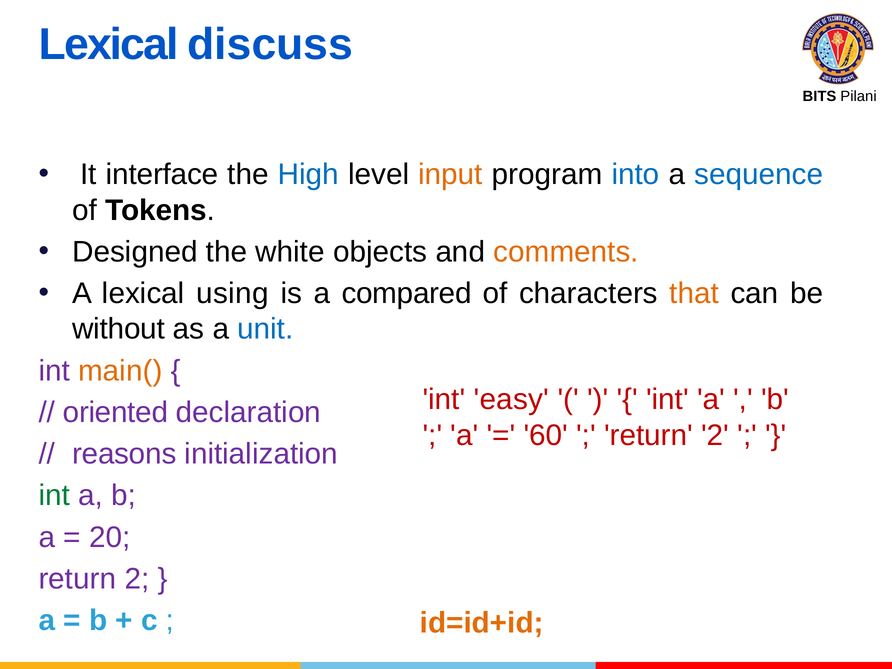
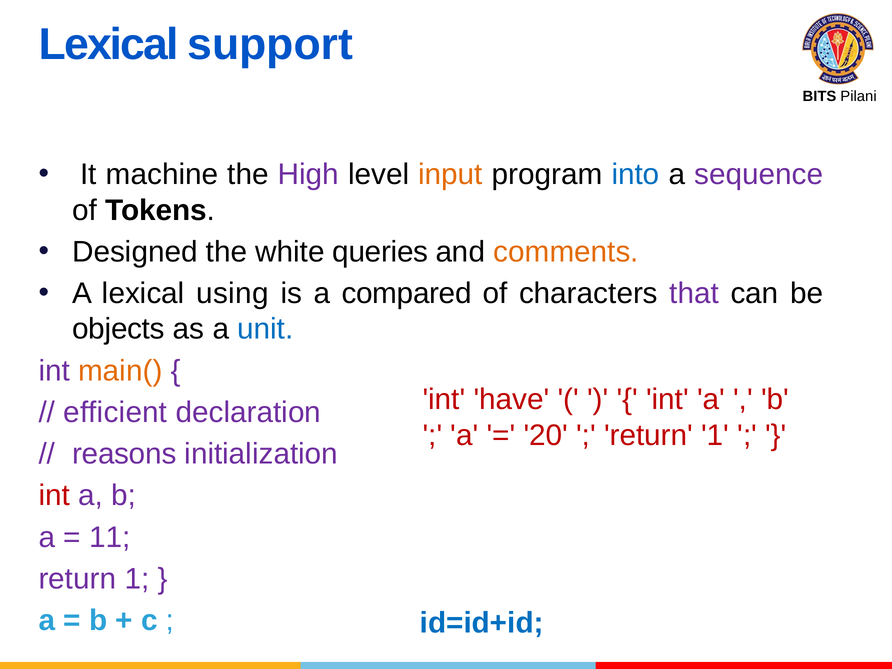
discuss: discuss -> support (270, 45)
interface: interface -> machine (162, 175)
High colour: blue -> purple (308, 175)
sequence colour: blue -> purple (759, 175)
objects: objects -> queries (380, 252)
that colour: orange -> purple (694, 293)
without: without -> objects (118, 329)
easy: easy -> have (512, 400)
oriented: oriented -> efficient (115, 412)
60: 60 -> 20 (546, 435)
2: 2 -> 1 (715, 435)
int colour: green -> red (54, 496)
20: 20 -> 11 (110, 537)
2: 2 -> 1 (137, 579)
id=id+id colour: orange -> blue (482, 623)
